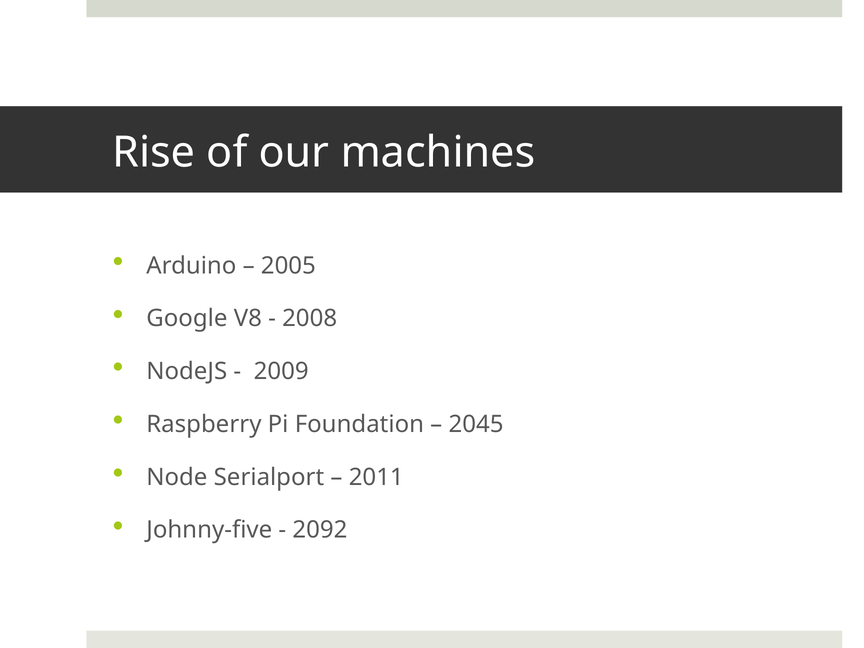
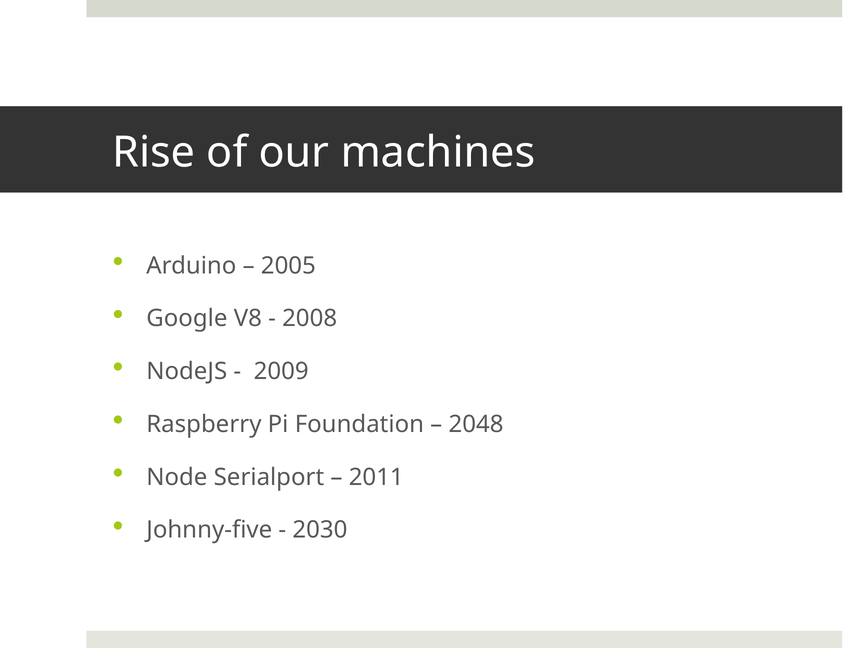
2045: 2045 -> 2048 (476, 424)
2092: 2092 -> 2030 (320, 530)
